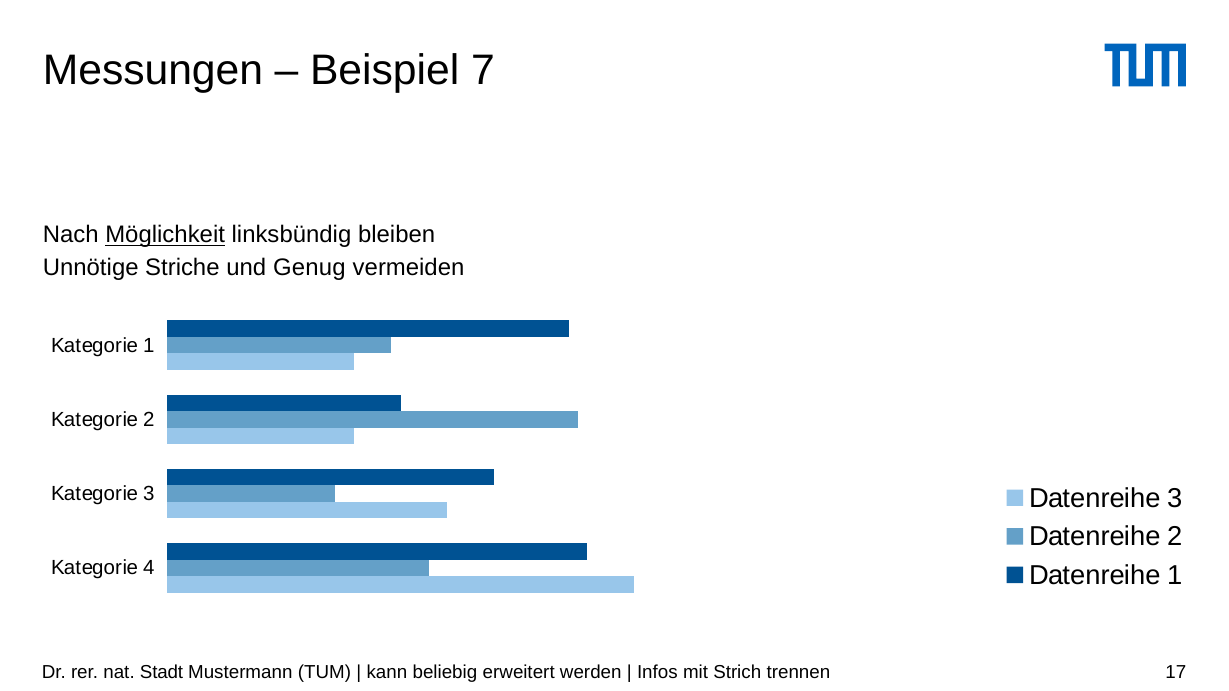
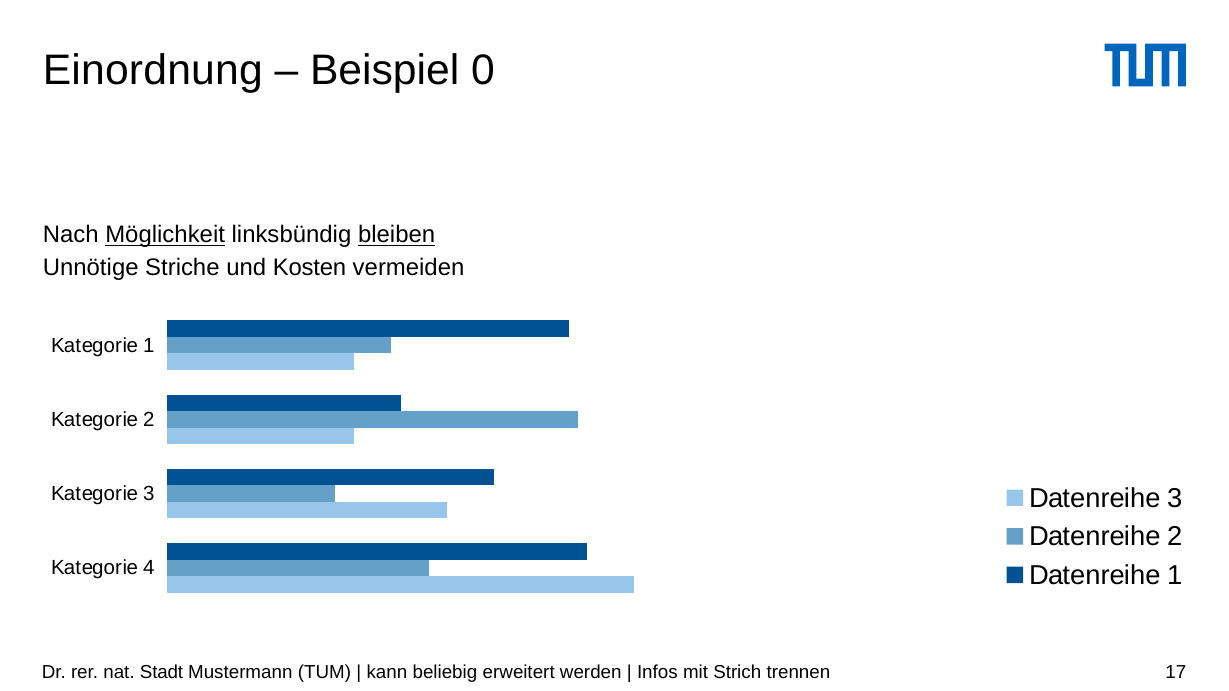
Messungen: Messungen -> Einordnung (153, 70)
7: 7 -> 0 (483, 70)
bleiben underline: none -> present (397, 235)
Genug: Genug -> Kosten (310, 268)
